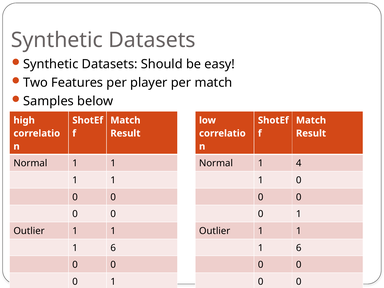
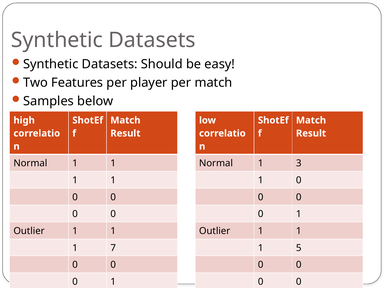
4: 4 -> 3 (299, 163)
6: 6 -> 7 (113, 248)
6: 6 -> 5 (299, 248)
